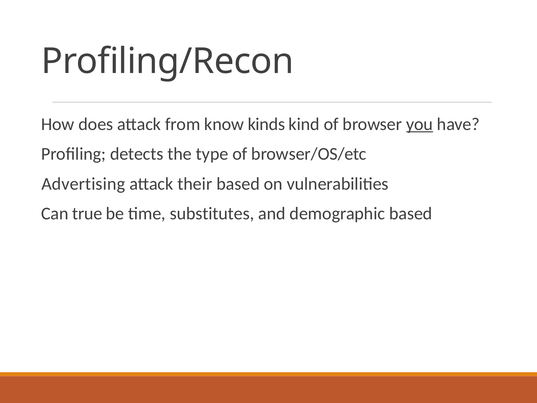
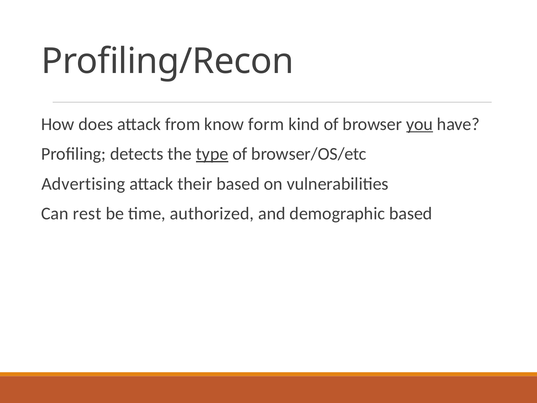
kinds: kinds -> form (266, 124)
type underline: none -> present (212, 154)
true: true -> rest (87, 213)
substitutes: substitutes -> authorized (212, 213)
